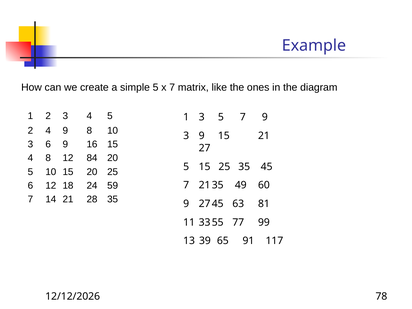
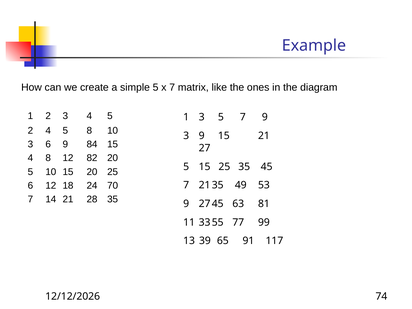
2 4 9: 9 -> 5 (65, 131)
16: 16 -> 84 (92, 144)
84: 84 -> 82 (92, 158)
59: 59 -> 70 (113, 186)
60: 60 -> 53 (264, 185)
78: 78 -> 74 (381, 296)
